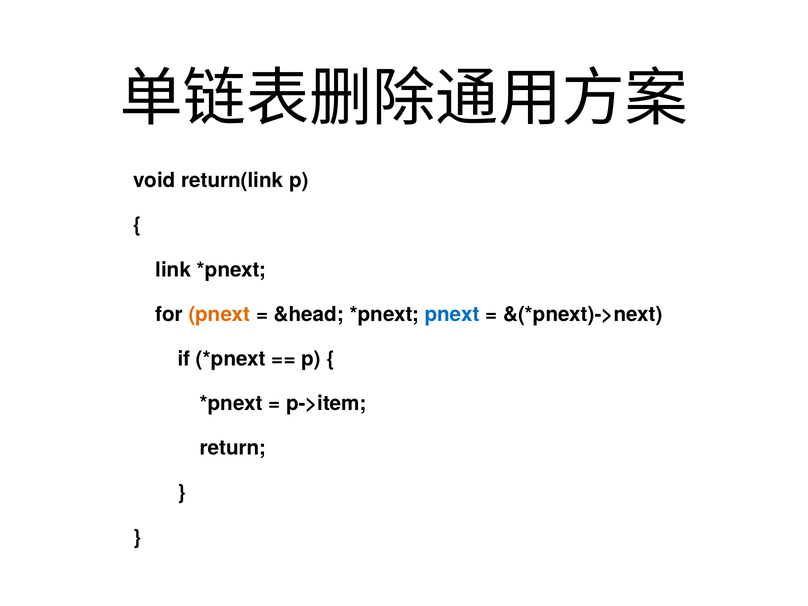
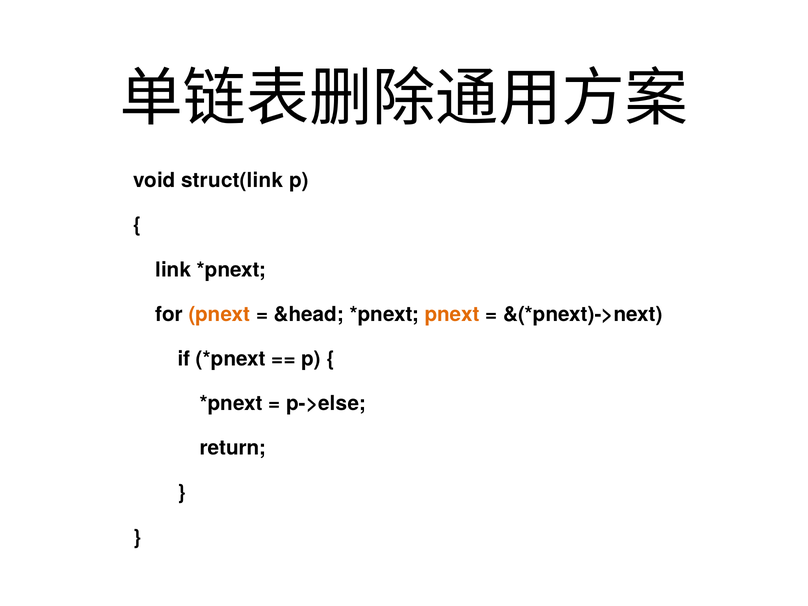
return(link: return(link -> struct(link (232, 181)
pnext colour: blue -> orange (452, 314)
p->item: p->item -> p->else (326, 403)
